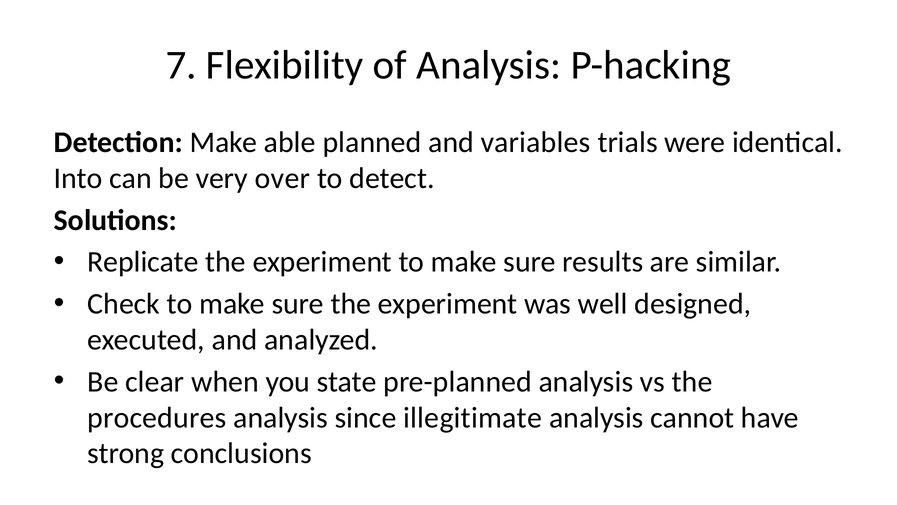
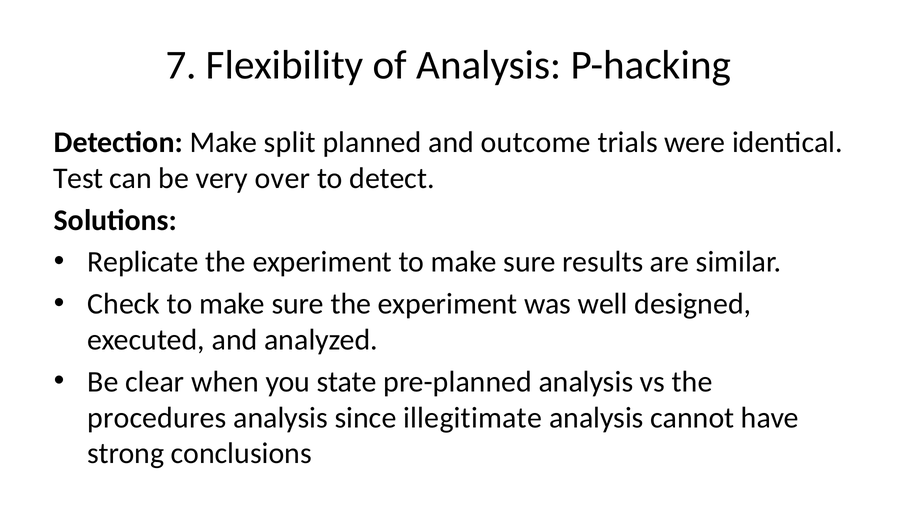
able: able -> split (290, 142)
variables: variables -> outcome (536, 142)
Into: Into -> Test (78, 178)
